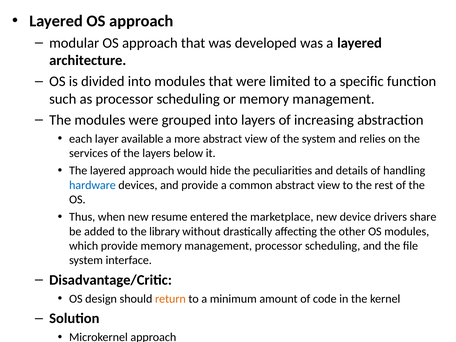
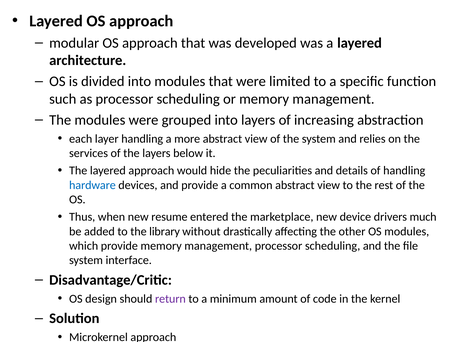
layer available: available -> handling (142, 139)
share: share -> much (423, 217)
return colour: orange -> purple (170, 299)
